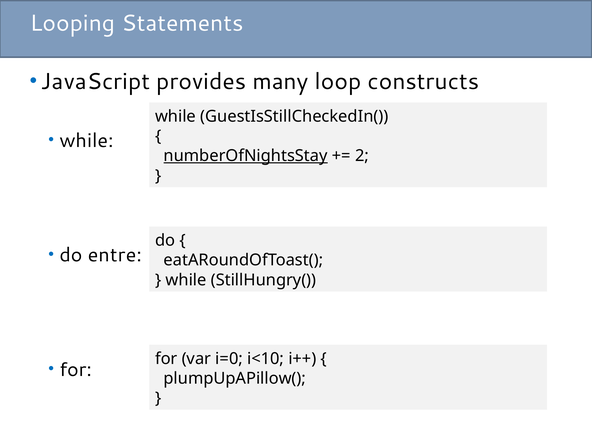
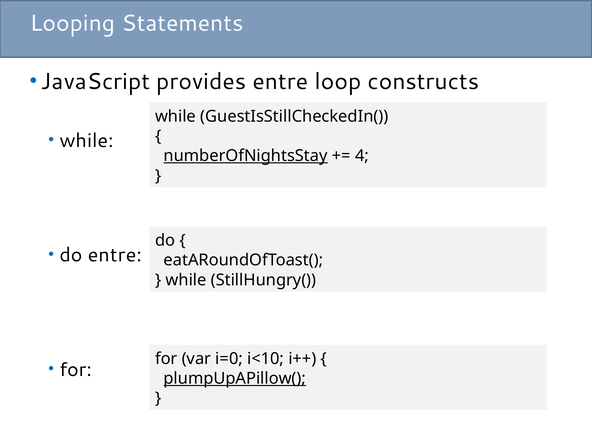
provides many: many -> entre (280, 82)
2: 2 -> 4 (362, 156)
plumpUpAPillow( underline: none -> present (235, 378)
